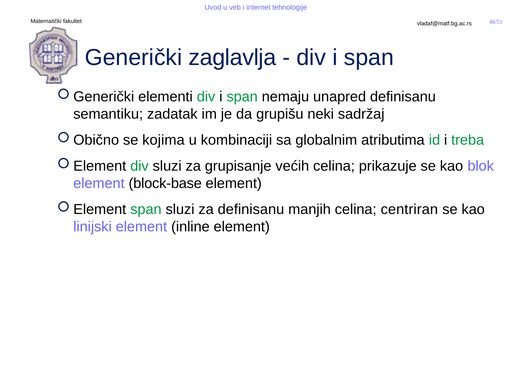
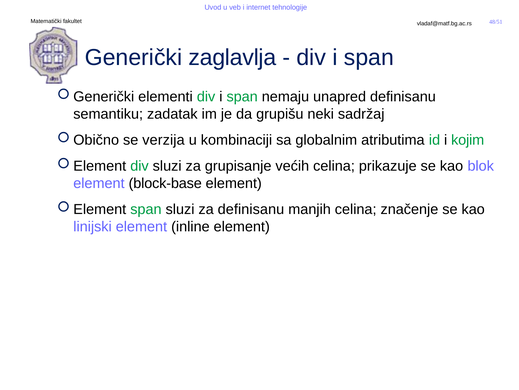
kojima: kojima -> verzija (163, 140)
treba: treba -> kojim (468, 140)
centriran: centriran -> značenje (409, 209)
